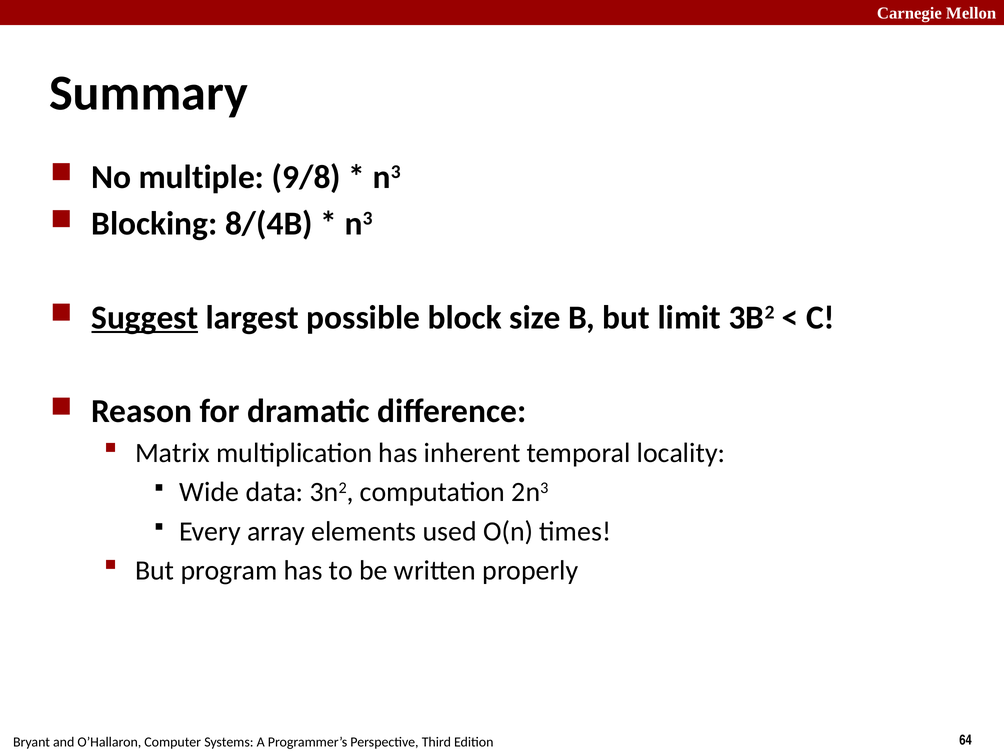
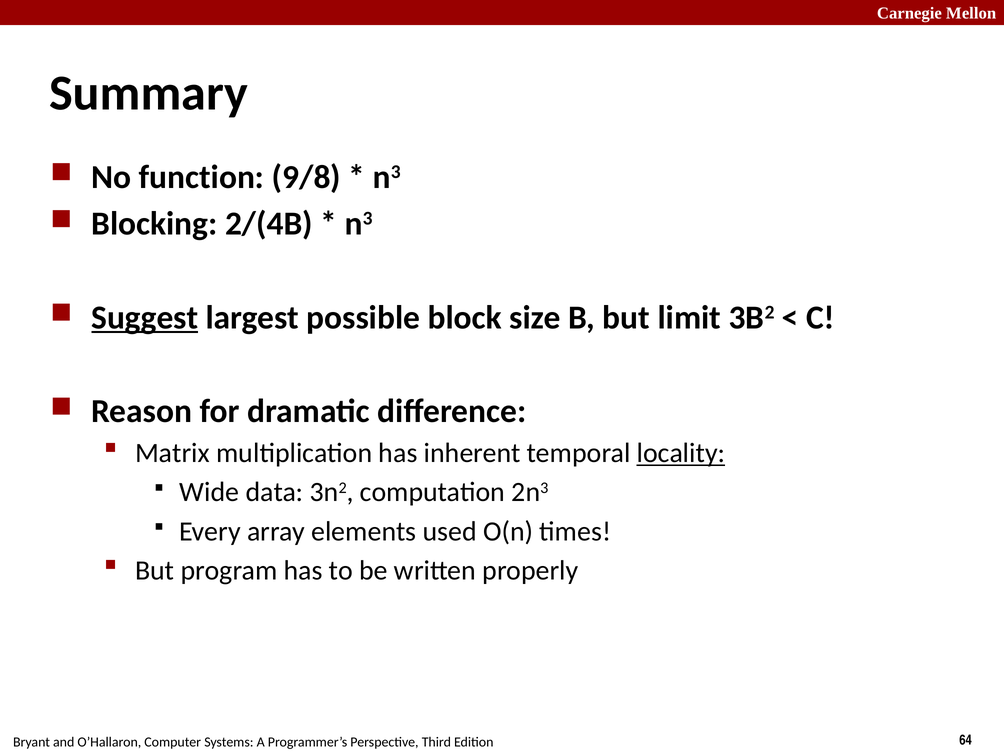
multiple: multiple -> function (201, 177)
8/(4B: 8/(4B -> 2/(4B (269, 224)
locality underline: none -> present (681, 453)
